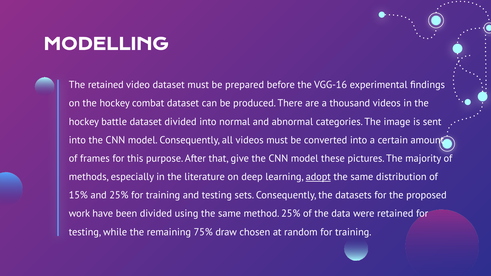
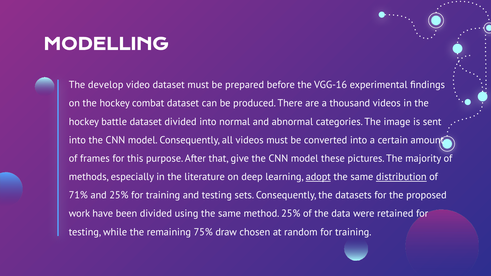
The retained: retained -> develop (106, 85)
distribution underline: none -> present (401, 177)
15%: 15% -> 71% (78, 195)
